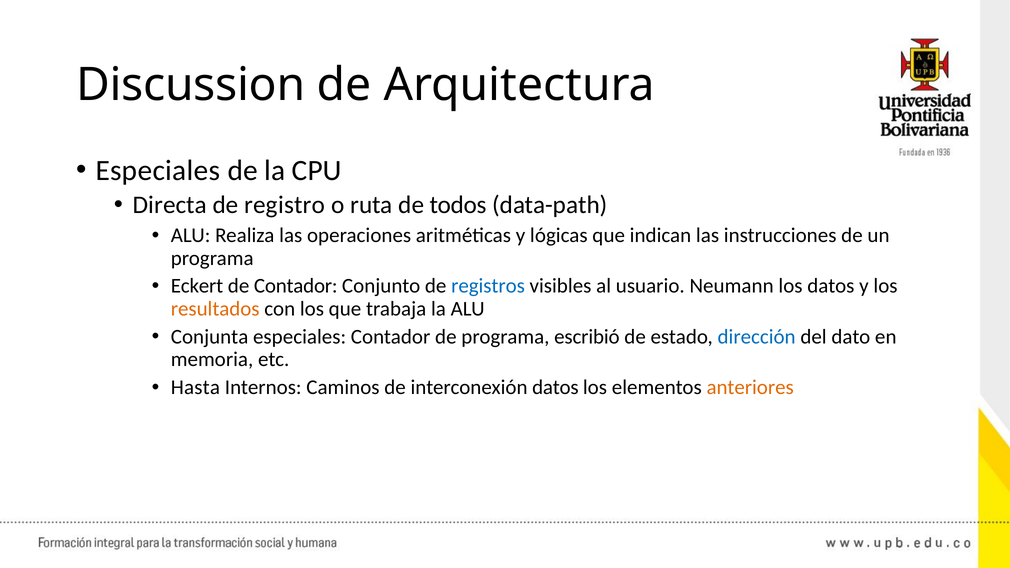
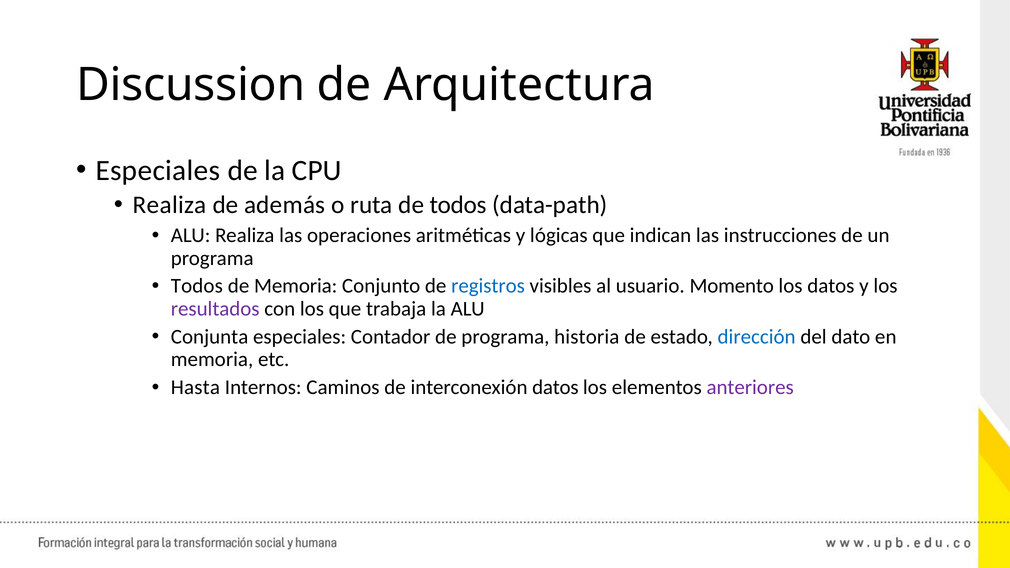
Directa: Directa -> Realiza (170, 205)
registro: registro -> además (285, 205)
Eckert: Eckert -> Todos (197, 286)
de Contador: Contador -> Memoria (296, 286)
Neumann: Neumann -> Momento (732, 286)
resultados colour: orange -> purple (215, 309)
escribió: escribió -> historia (587, 337)
anteriores colour: orange -> purple (750, 388)
